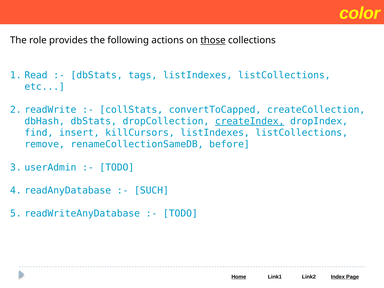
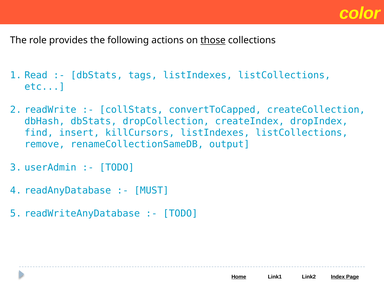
createIndex underline: present -> none (250, 121)
before: before -> output (229, 144)
SUCH: SUCH -> MUST (151, 190)
